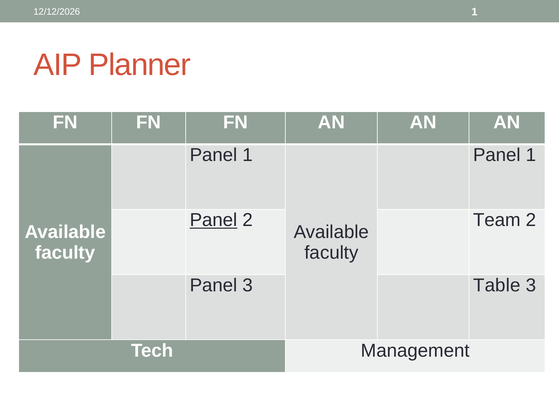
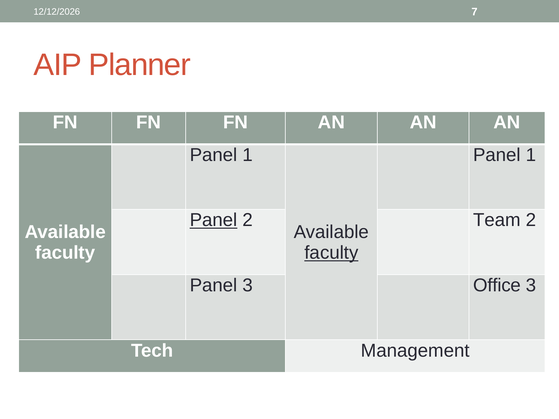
1: 1 -> 7 (474, 12)
faculty underline: none -> present (331, 253)
Table: Table -> Office (497, 286)
